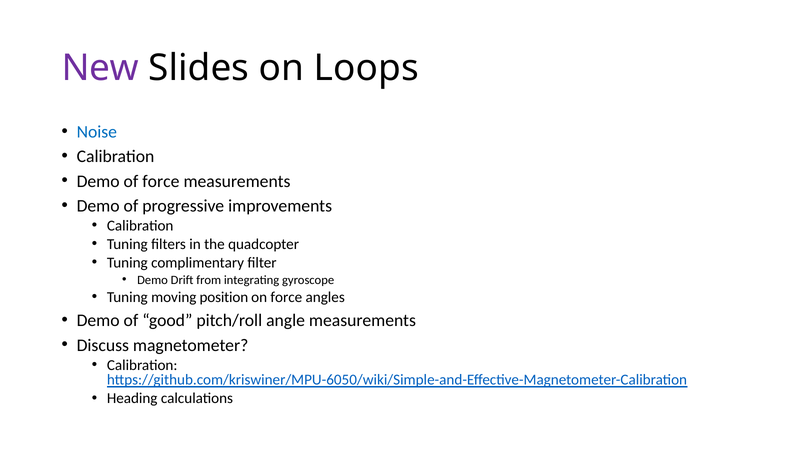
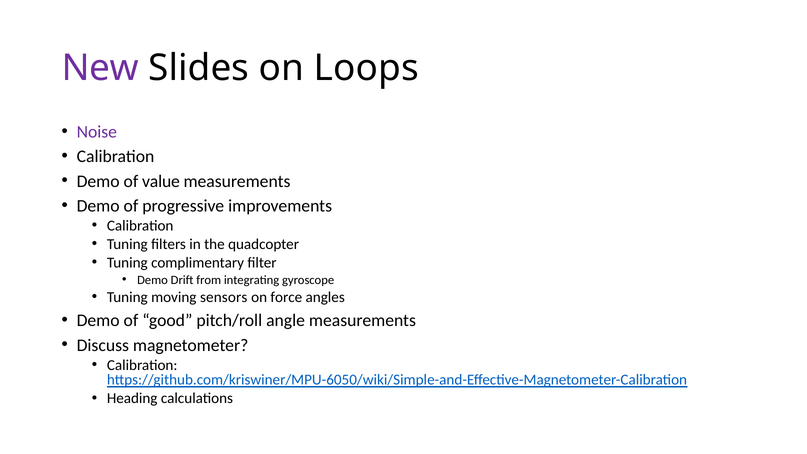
Noise colour: blue -> purple (97, 132)
of force: force -> value (161, 181)
position: position -> sensors (224, 297)
